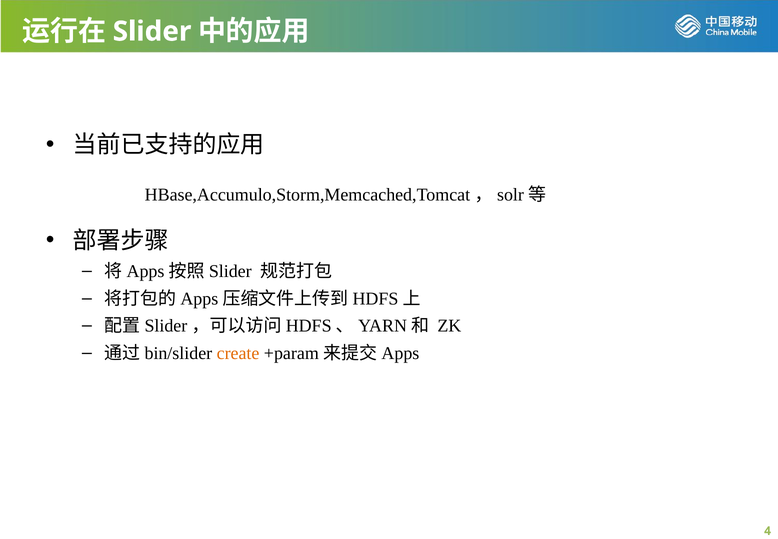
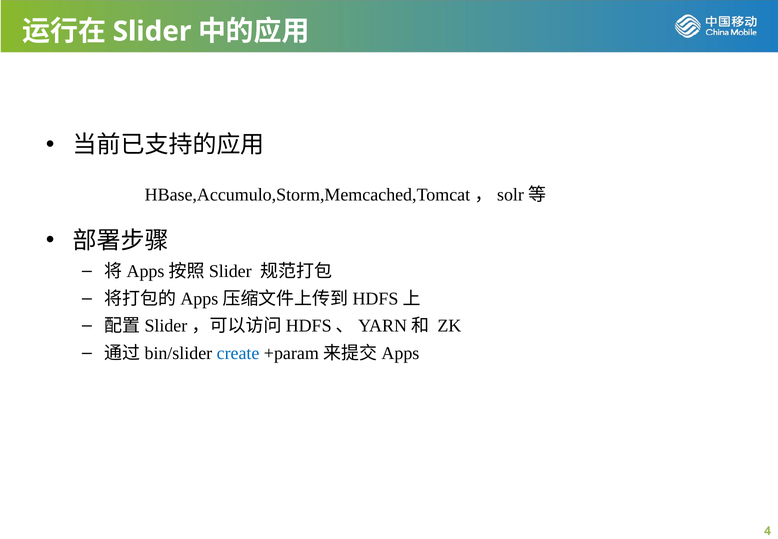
create colour: orange -> blue (238, 353)
